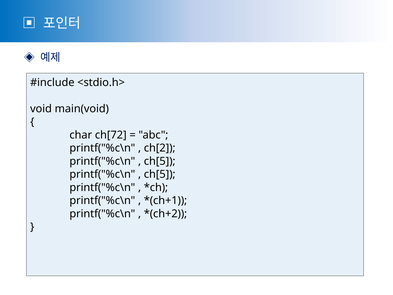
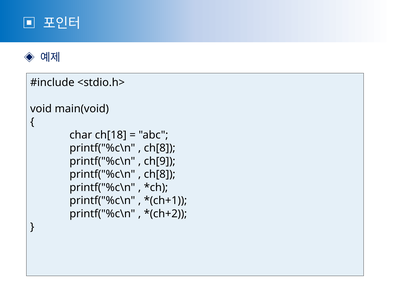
ch[72: ch[72 -> ch[18 (111, 135)
ch[2: ch[2 -> ch[8 (160, 148)
ch[5: ch[5 -> ch[9 (160, 161)
ch[5: ch[5 -> ch[8 (160, 174)
